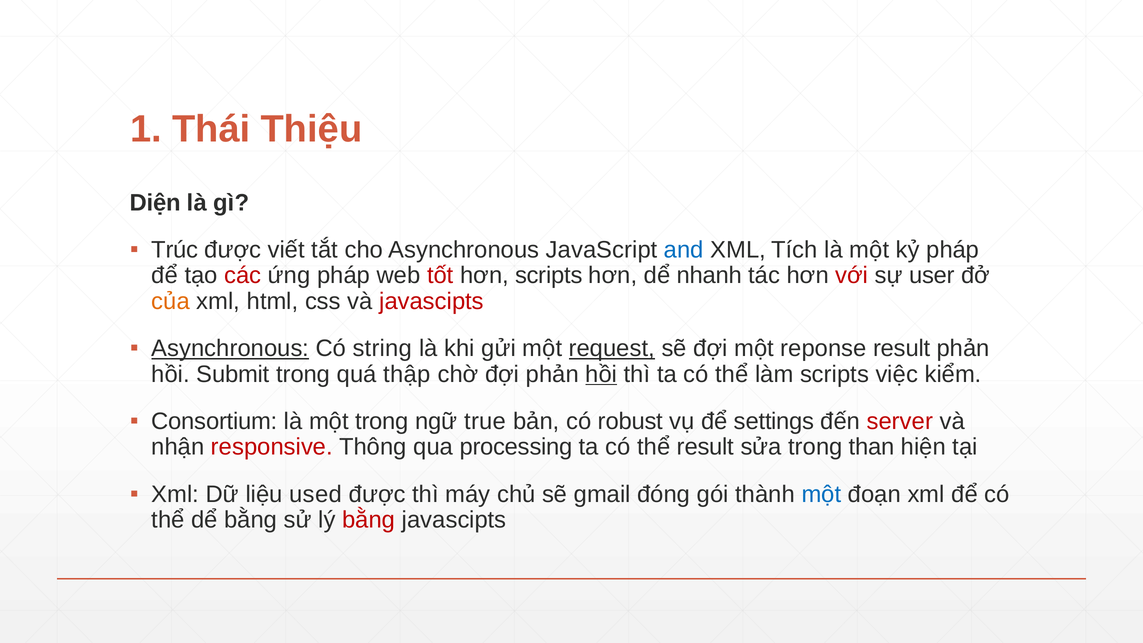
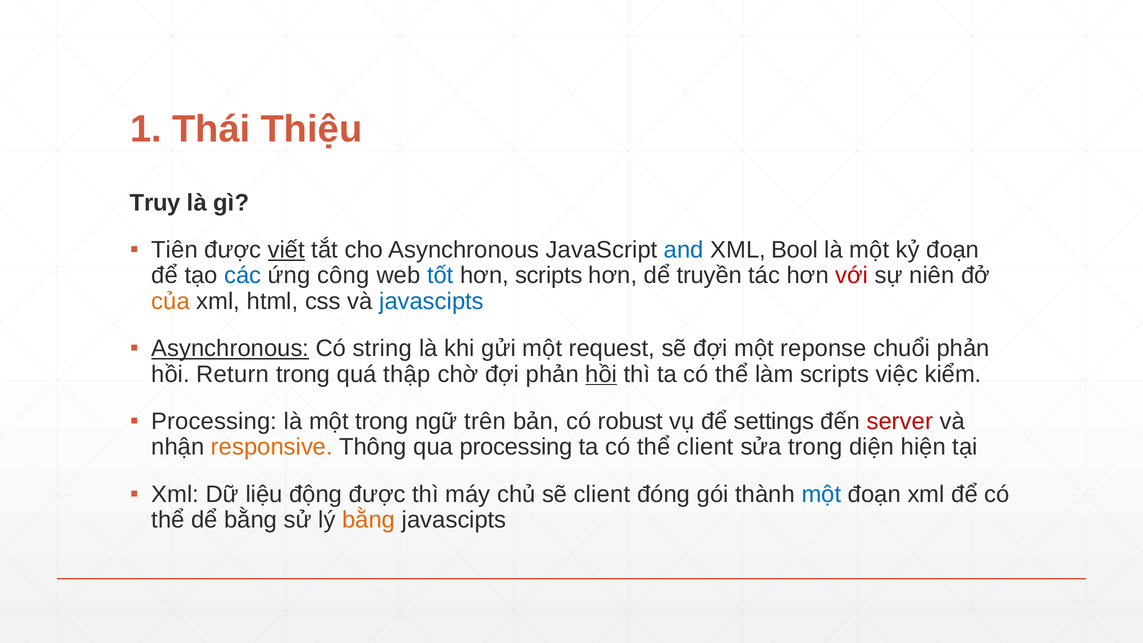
Diện: Diện -> Truy (155, 203)
Trúc: Trúc -> Tiên (175, 250)
viết underline: none -> present (286, 250)
Tích: Tích -> Bool (795, 250)
kỷ pháp: pháp -> đoạn (953, 250)
các colour: red -> blue (243, 276)
ứng pháp: pháp -> công (343, 276)
tốt colour: red -> blue (440, 276)
nhanh: nhanh -> truyền (709, 276)
user: user -> niên (932, 276)
javascipts colour: red -> blue (432, 301)
request underline: present -> none (612, 348)
reponse result: result -> chuổi (902, 348)
Submit: Submit -> Return (233, 374)
Consortium: Consortium -> Processing (214, 421)
true: true -> trên (485, 421)
responsive colour: red -> orange (272, 447)
thể result: result -> client (705, 447)
than: than -> diện (872, 447)
used: used -> động (316, 494)
sẽ gmail: gmail -> client (602, 494)
bằng colour: red -> orange (369, 520)
